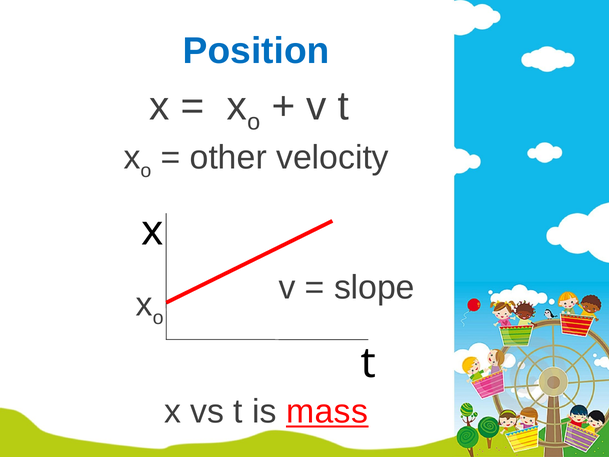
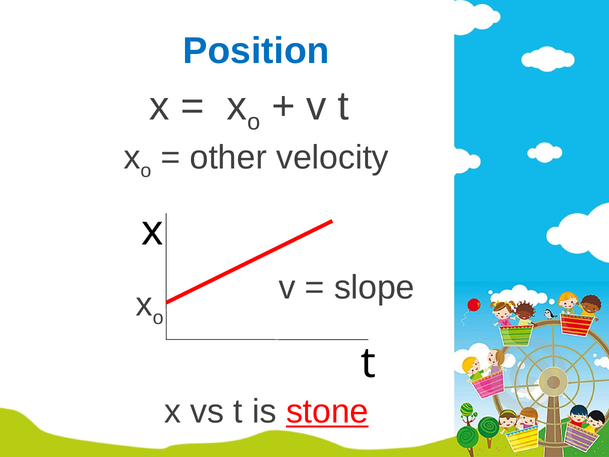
mass: mass -> stone (327, 411)
